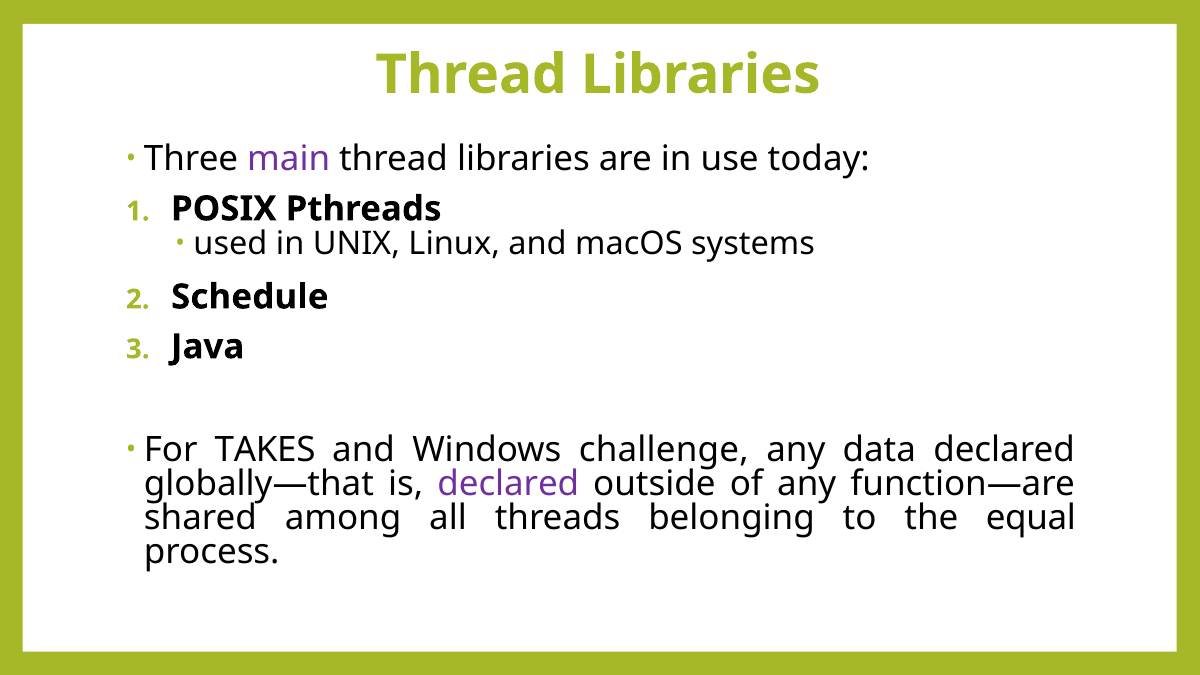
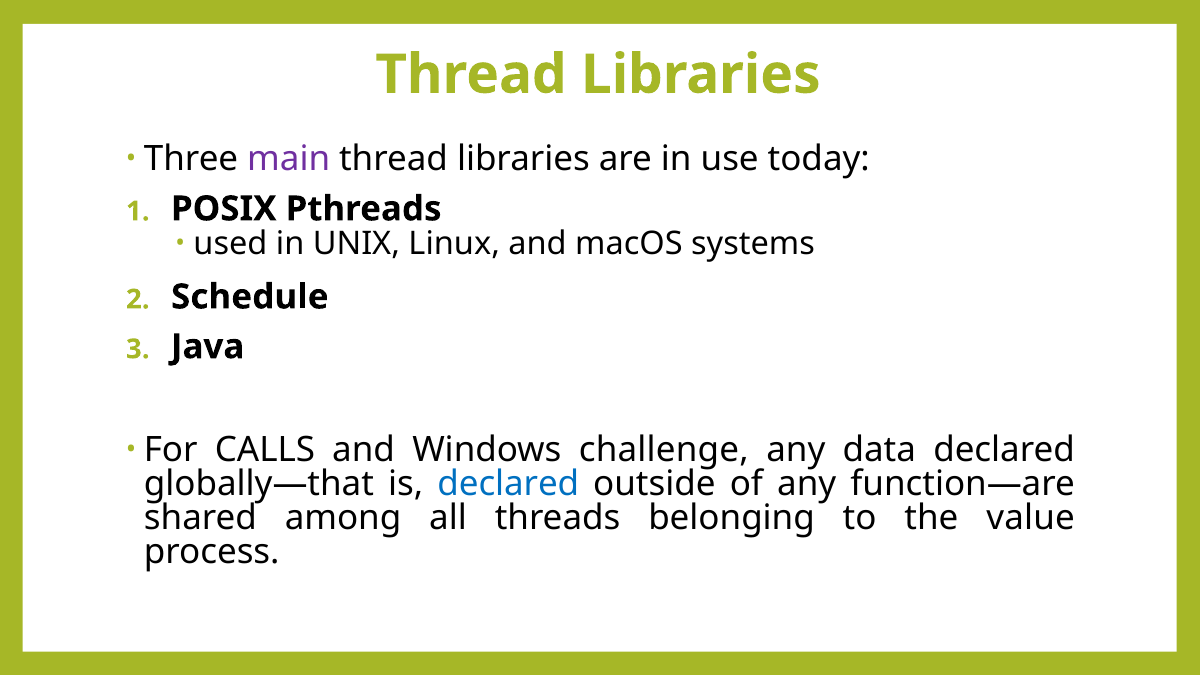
TAKES: TAKES -> CALLS (265, 450)
declared colour: purple -> blue (508, 484)
equal: equal -> value (1031, 518)
